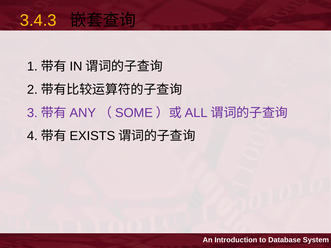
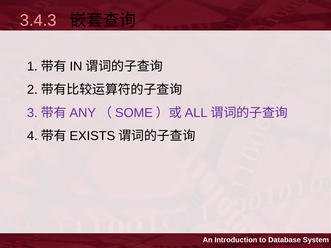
3.4.3 colour: yellow -> pink (38, 20)
